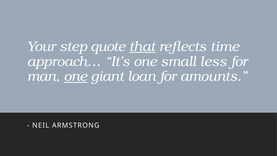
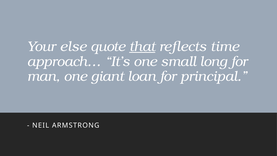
step: step -> else (73, 46)
less: less -> long (214, 61)
one underline: present -> none (76, 76)
amounts: amounts -> principal (214, 76)
